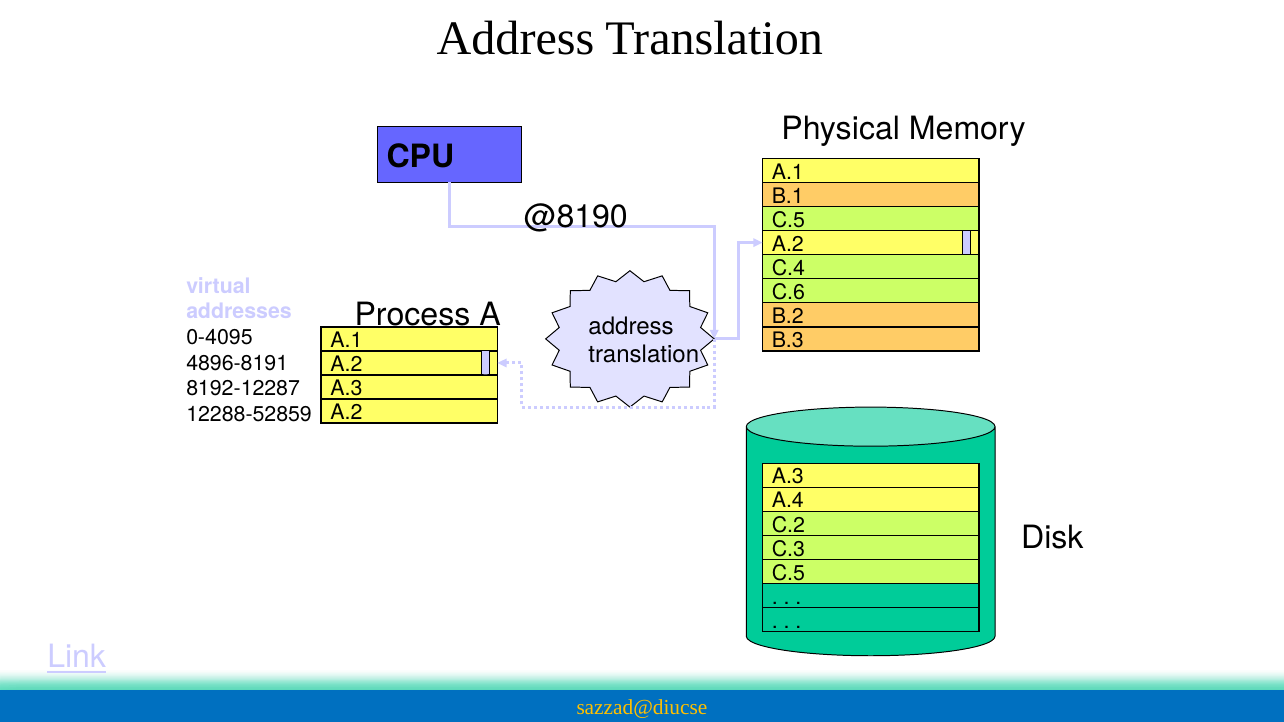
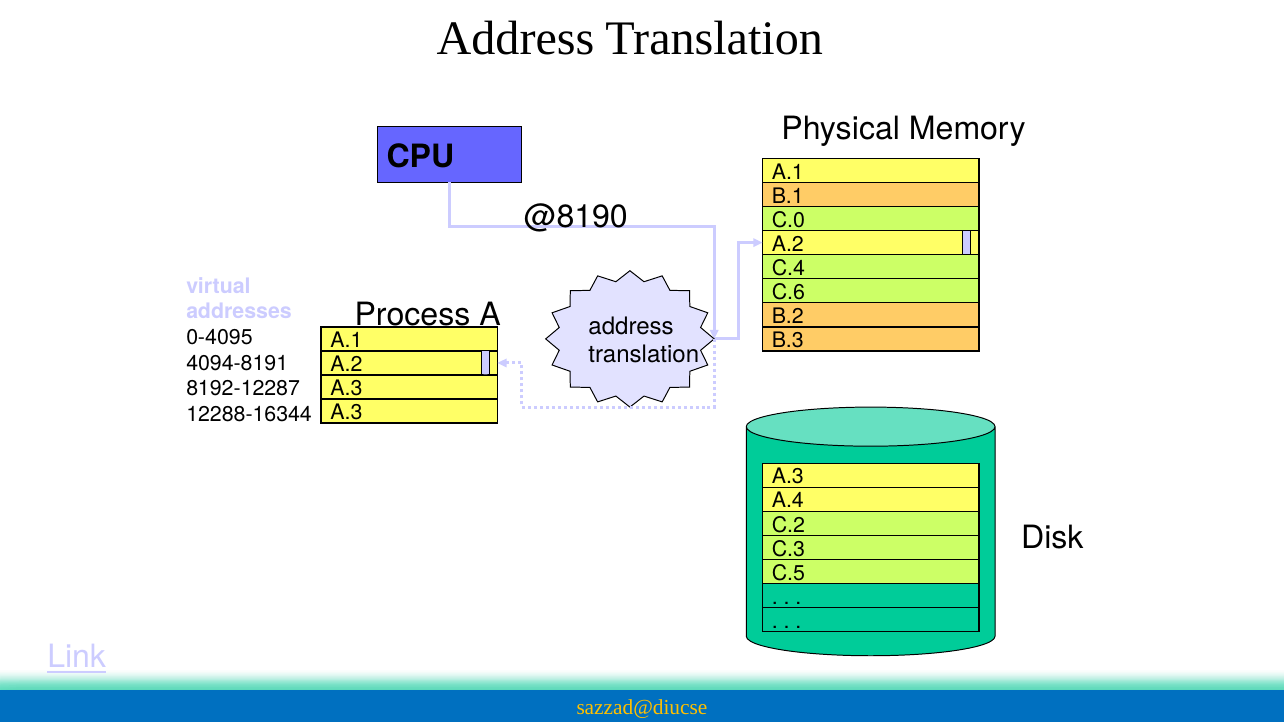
C.5: C.5 -> C.0 (788, 220)
4896-8191: 4896-8191 -> 4094-8191 (237, 363)
A.2: A.2 -> A.3 (347, 413)
12288-52859: 12288-52859 -> 12288-16344 (249, 415)
